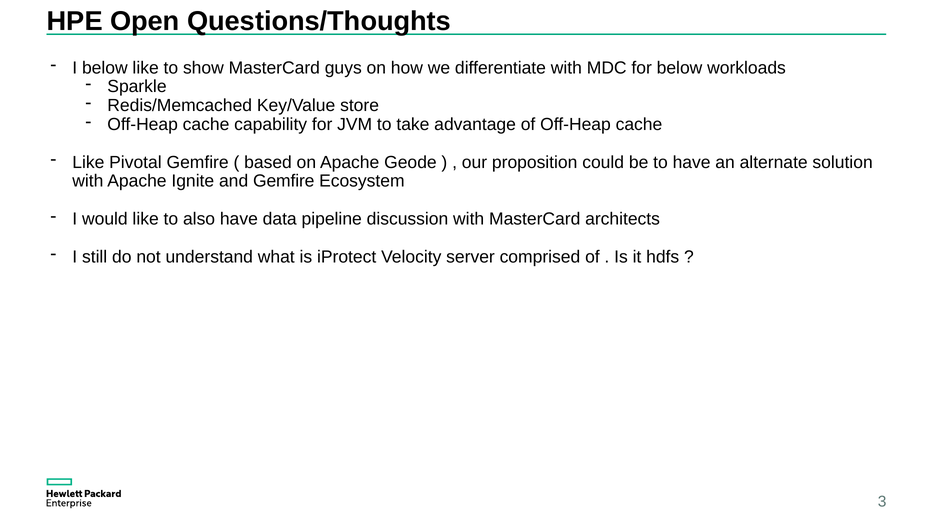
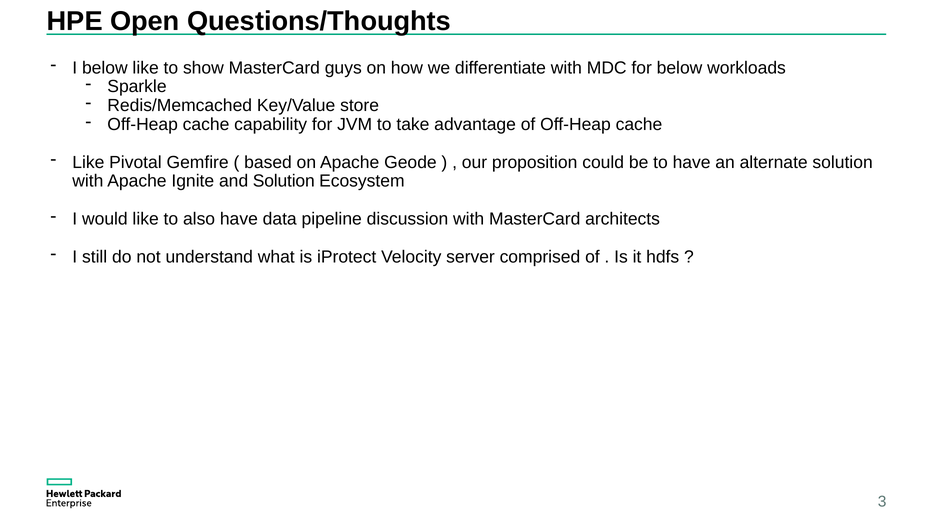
and Gemfire: Gemfire -> Solution (284, 181)
